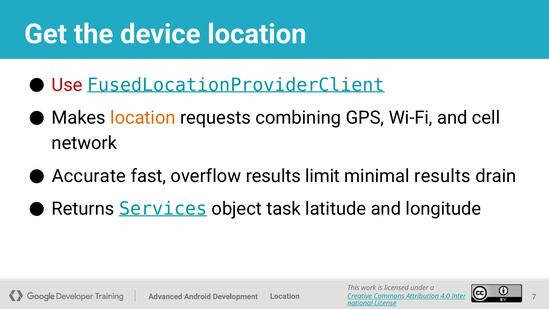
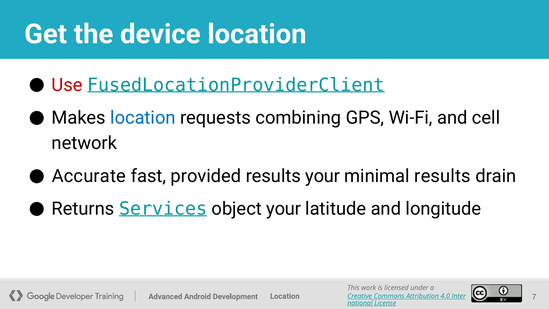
location colour: orange -> blue (143, 118)
overflow: overflow -> provided (206, 176)
results limit: limit -> your (323, 176)
object task: task -> your (284, 209)
